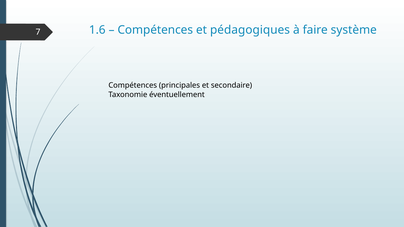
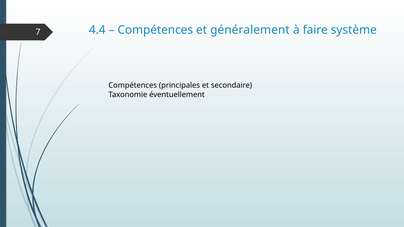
1.6: 1.6 -> 4.4 (97, 30)
pédagogiques: pédagogiques -> généralement (250, 30)
